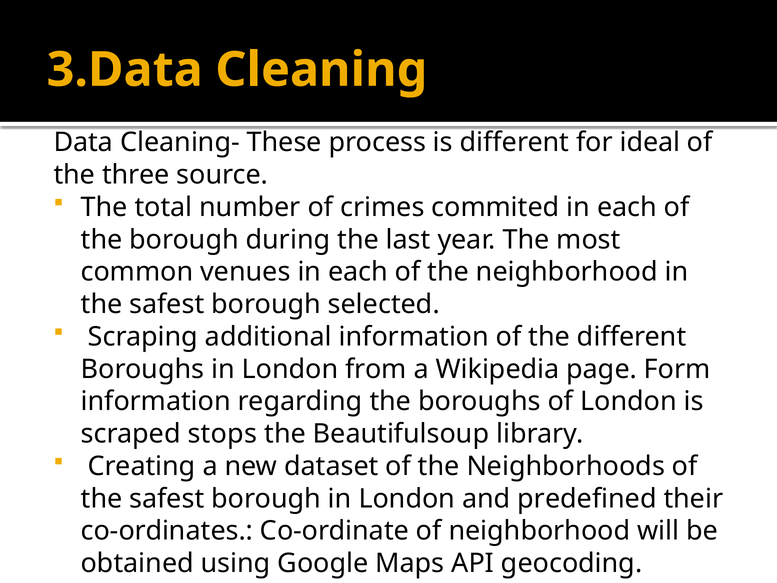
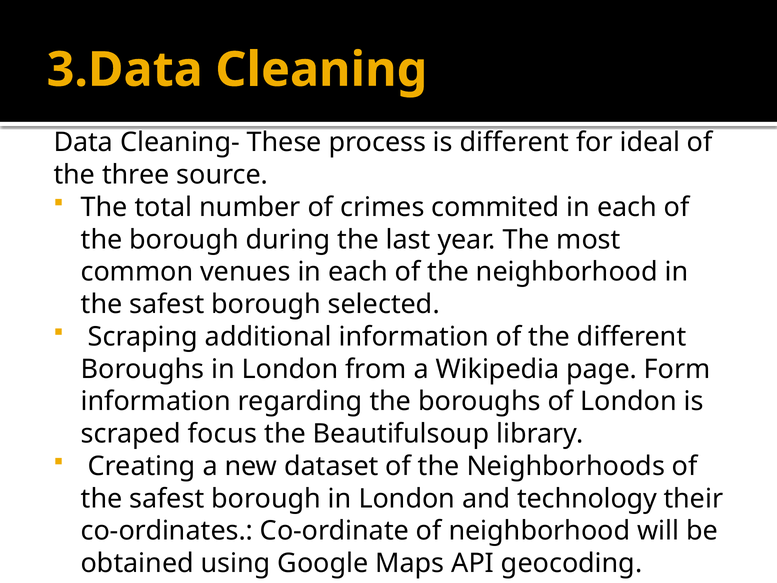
stops: stops -> focus (222, 434)
predefined: predefined -> technology (587, 498)
